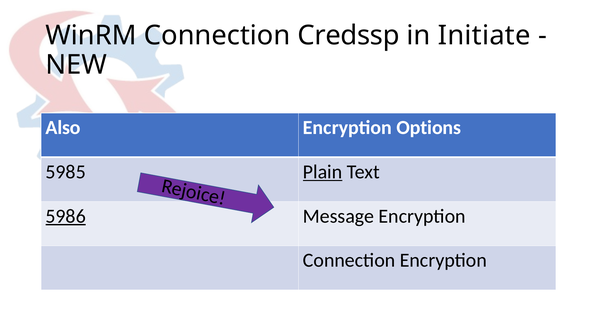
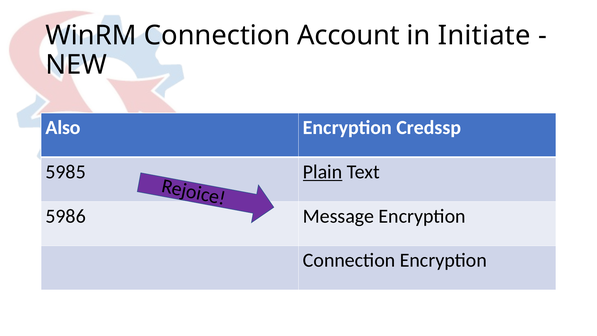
Credssp: Credssp -> Account (348, 35)
Options: Options -> Credssp (429, 128)
5986 underline: present -> none (66, 216)
